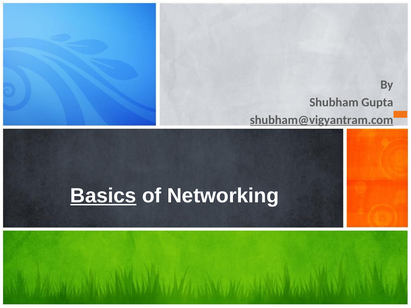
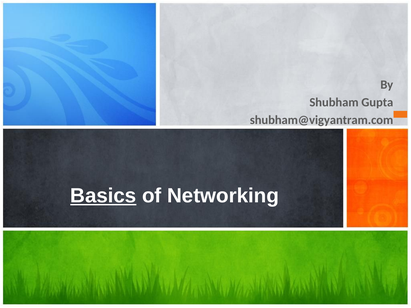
shubham@vigyantram.com underline: present -> none (322, 120)
